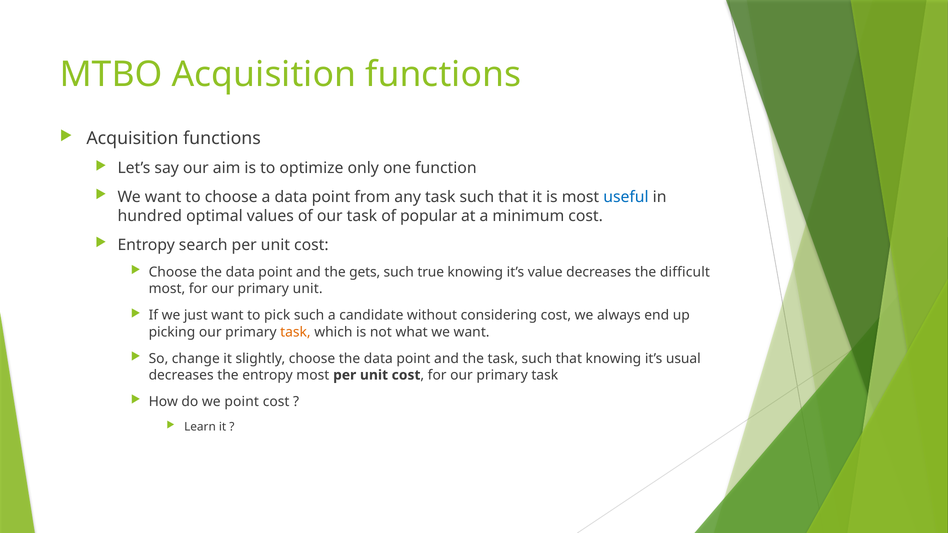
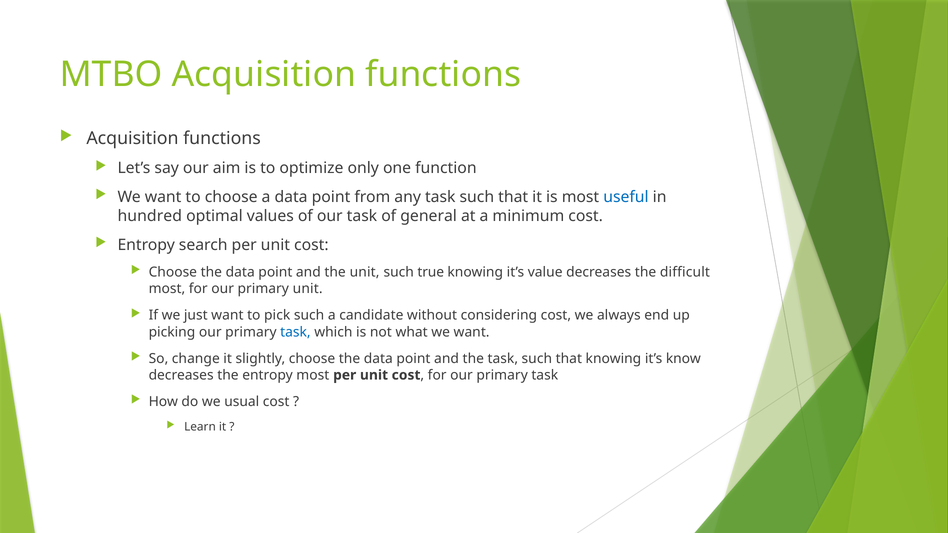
popular: popular -> general (429, 216)
the gets: gets -> unit (365, 272)
task colour: orange -> blue (295, 332)
usual: usual -> know (683, 359)
we point: point -> usual (242, 402)
